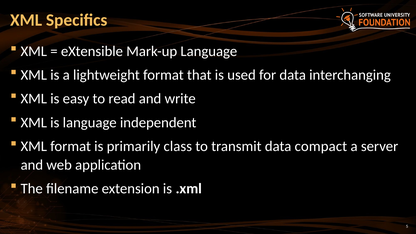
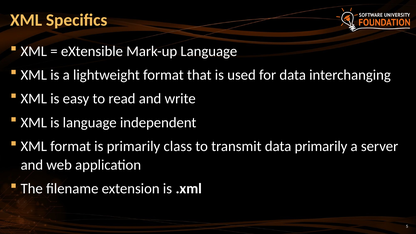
data compact: compact -> primarily (321, 146)
